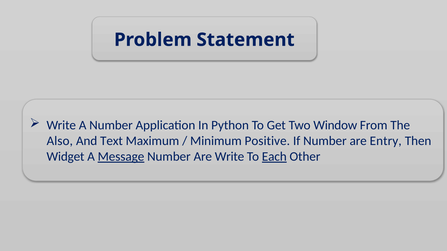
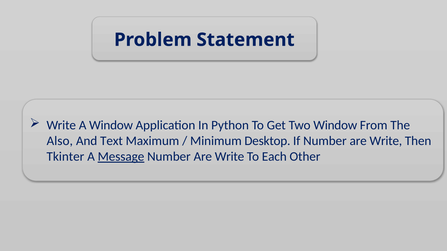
A Number: Number -> Window (111, 126)
Positive: Positive -> Desktop (267, 141)
If Number are Entry: Entry -> Write (386, 141)
Widget: Widget -> Tkinter (65, 157)
Each underline: present -> none (274, 157)
